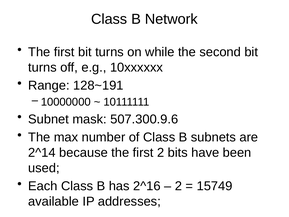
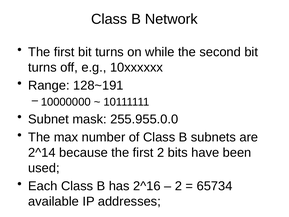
507.300.9.6: 507.300.9.6 -> 255.955.0.0 (144, 119)
15749: 15749 -> 65734 (215, 186)
